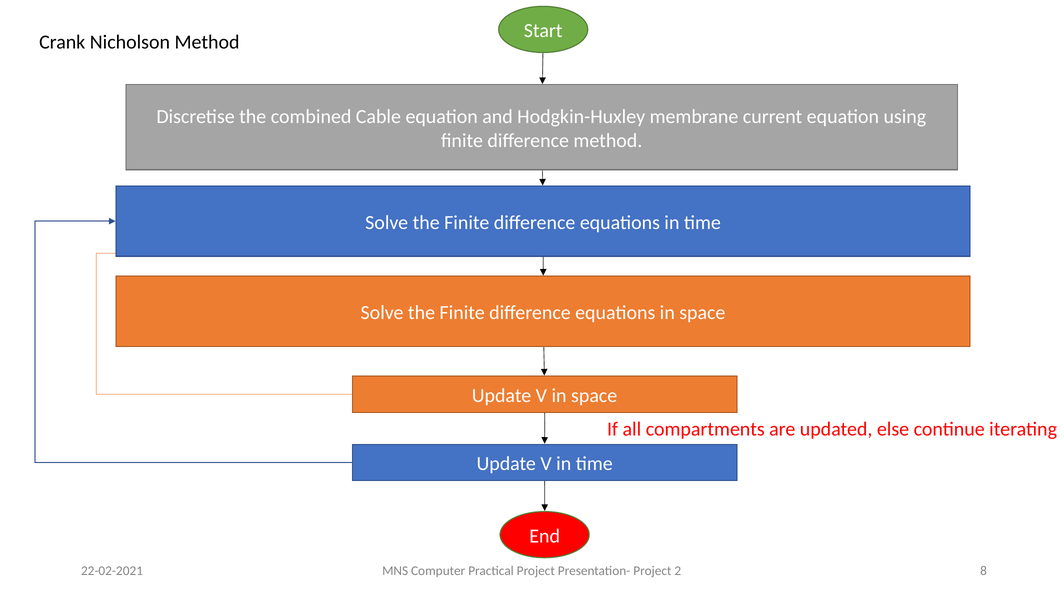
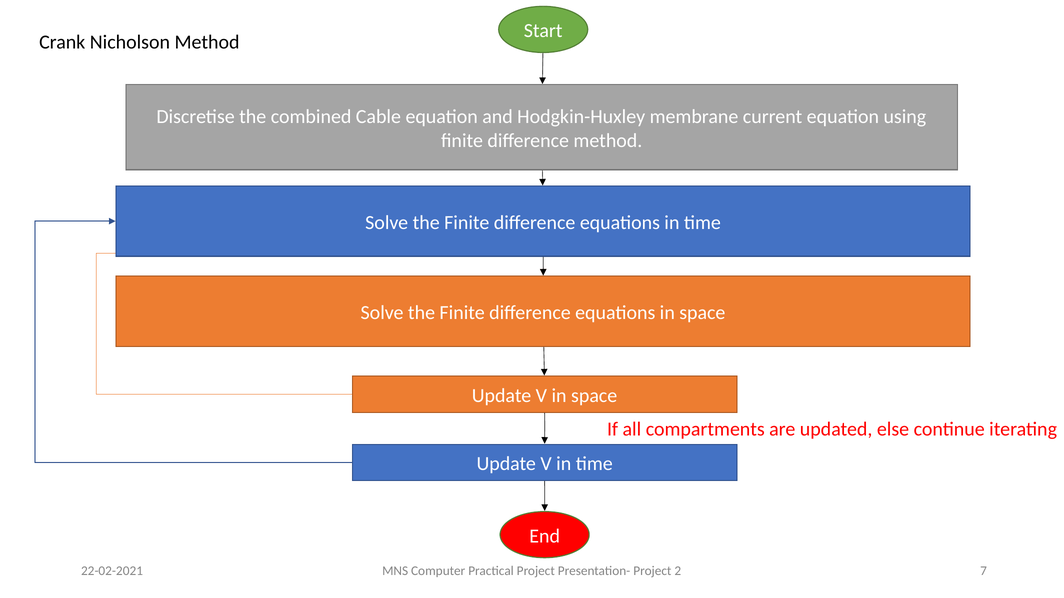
8: 8 -> 7 (984, 571)
